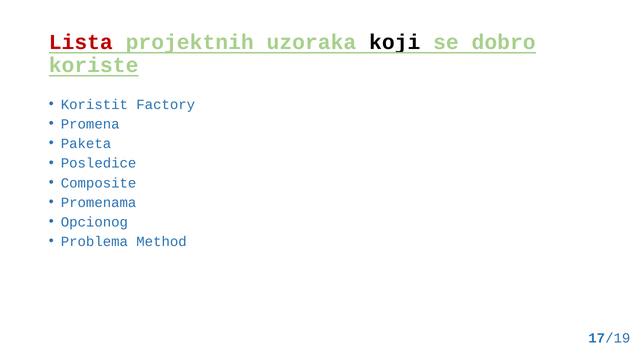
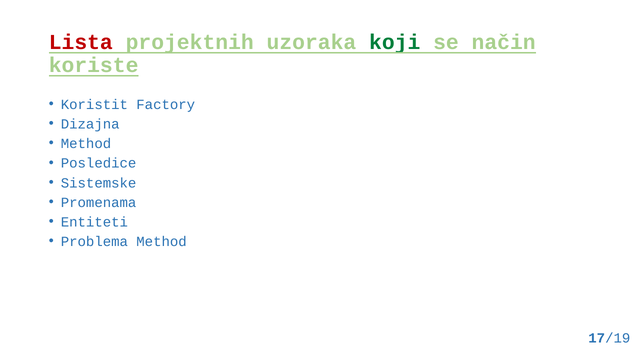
koji colour: black -> green (395, 42)
dobro: dobro -> način (504, 42)
Promena: Promena -> Dizajna (90, 124)
Paketa: Paketa -> Method (86, 144)
Composite: Composite -> Sistemske (99, 183)
Opcionog: Opcionog -> Entiteti (94, 222)
